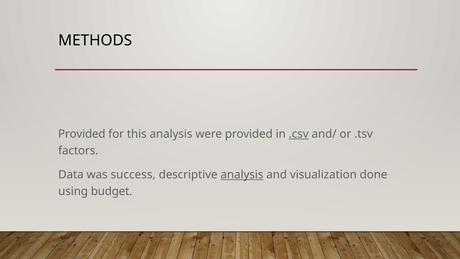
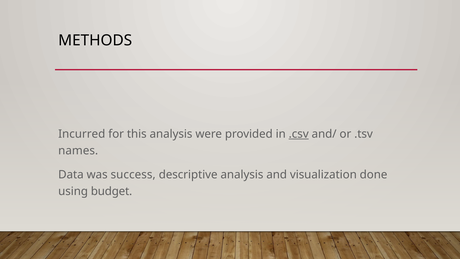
Provided: Provided -> Incurred (82, 134)
factors: factors -> names (78, 150)
analysis underline: present -> none (242, 175)
